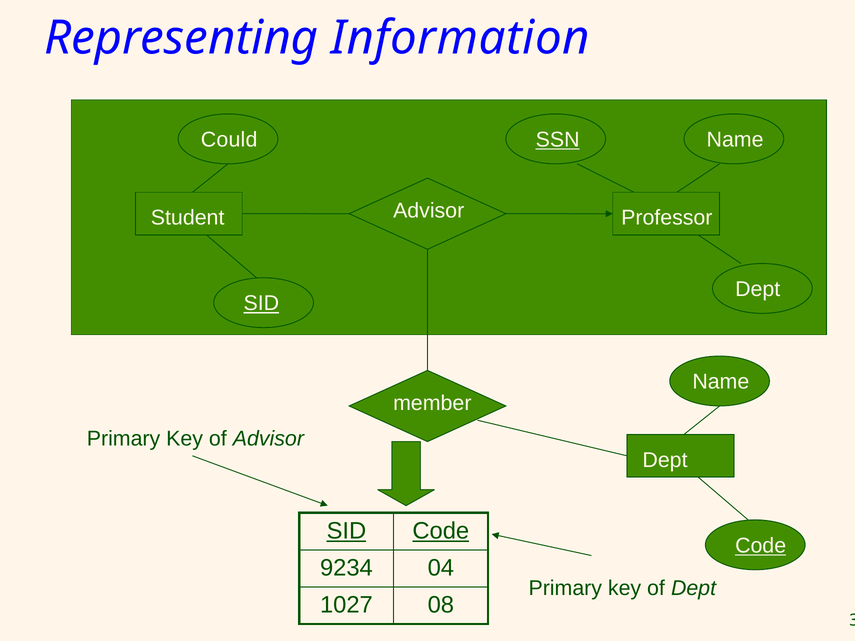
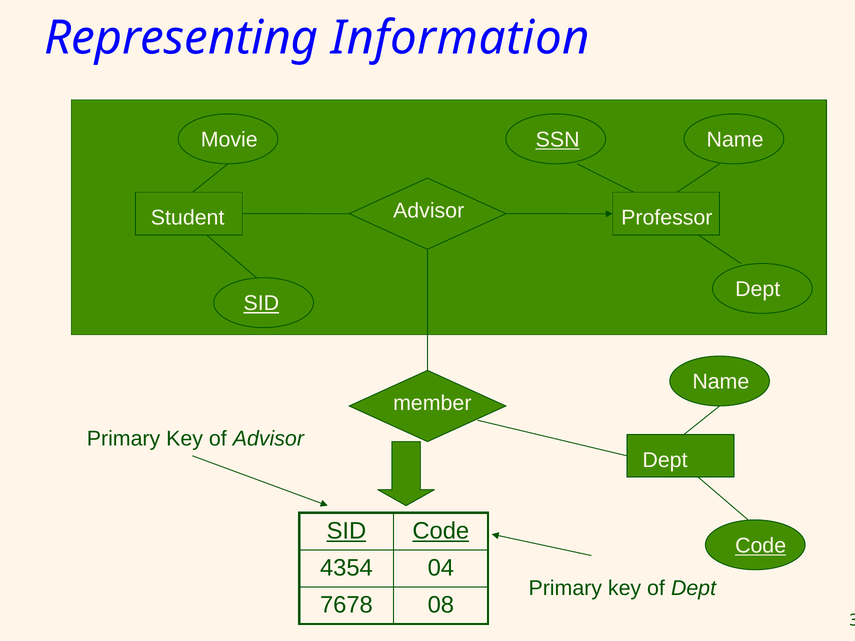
Could: Could -> Movie (229, 140)
9234: 9234 -> 4354 (346, 568)
1027: 1027 -> 7678 (346, 605)
